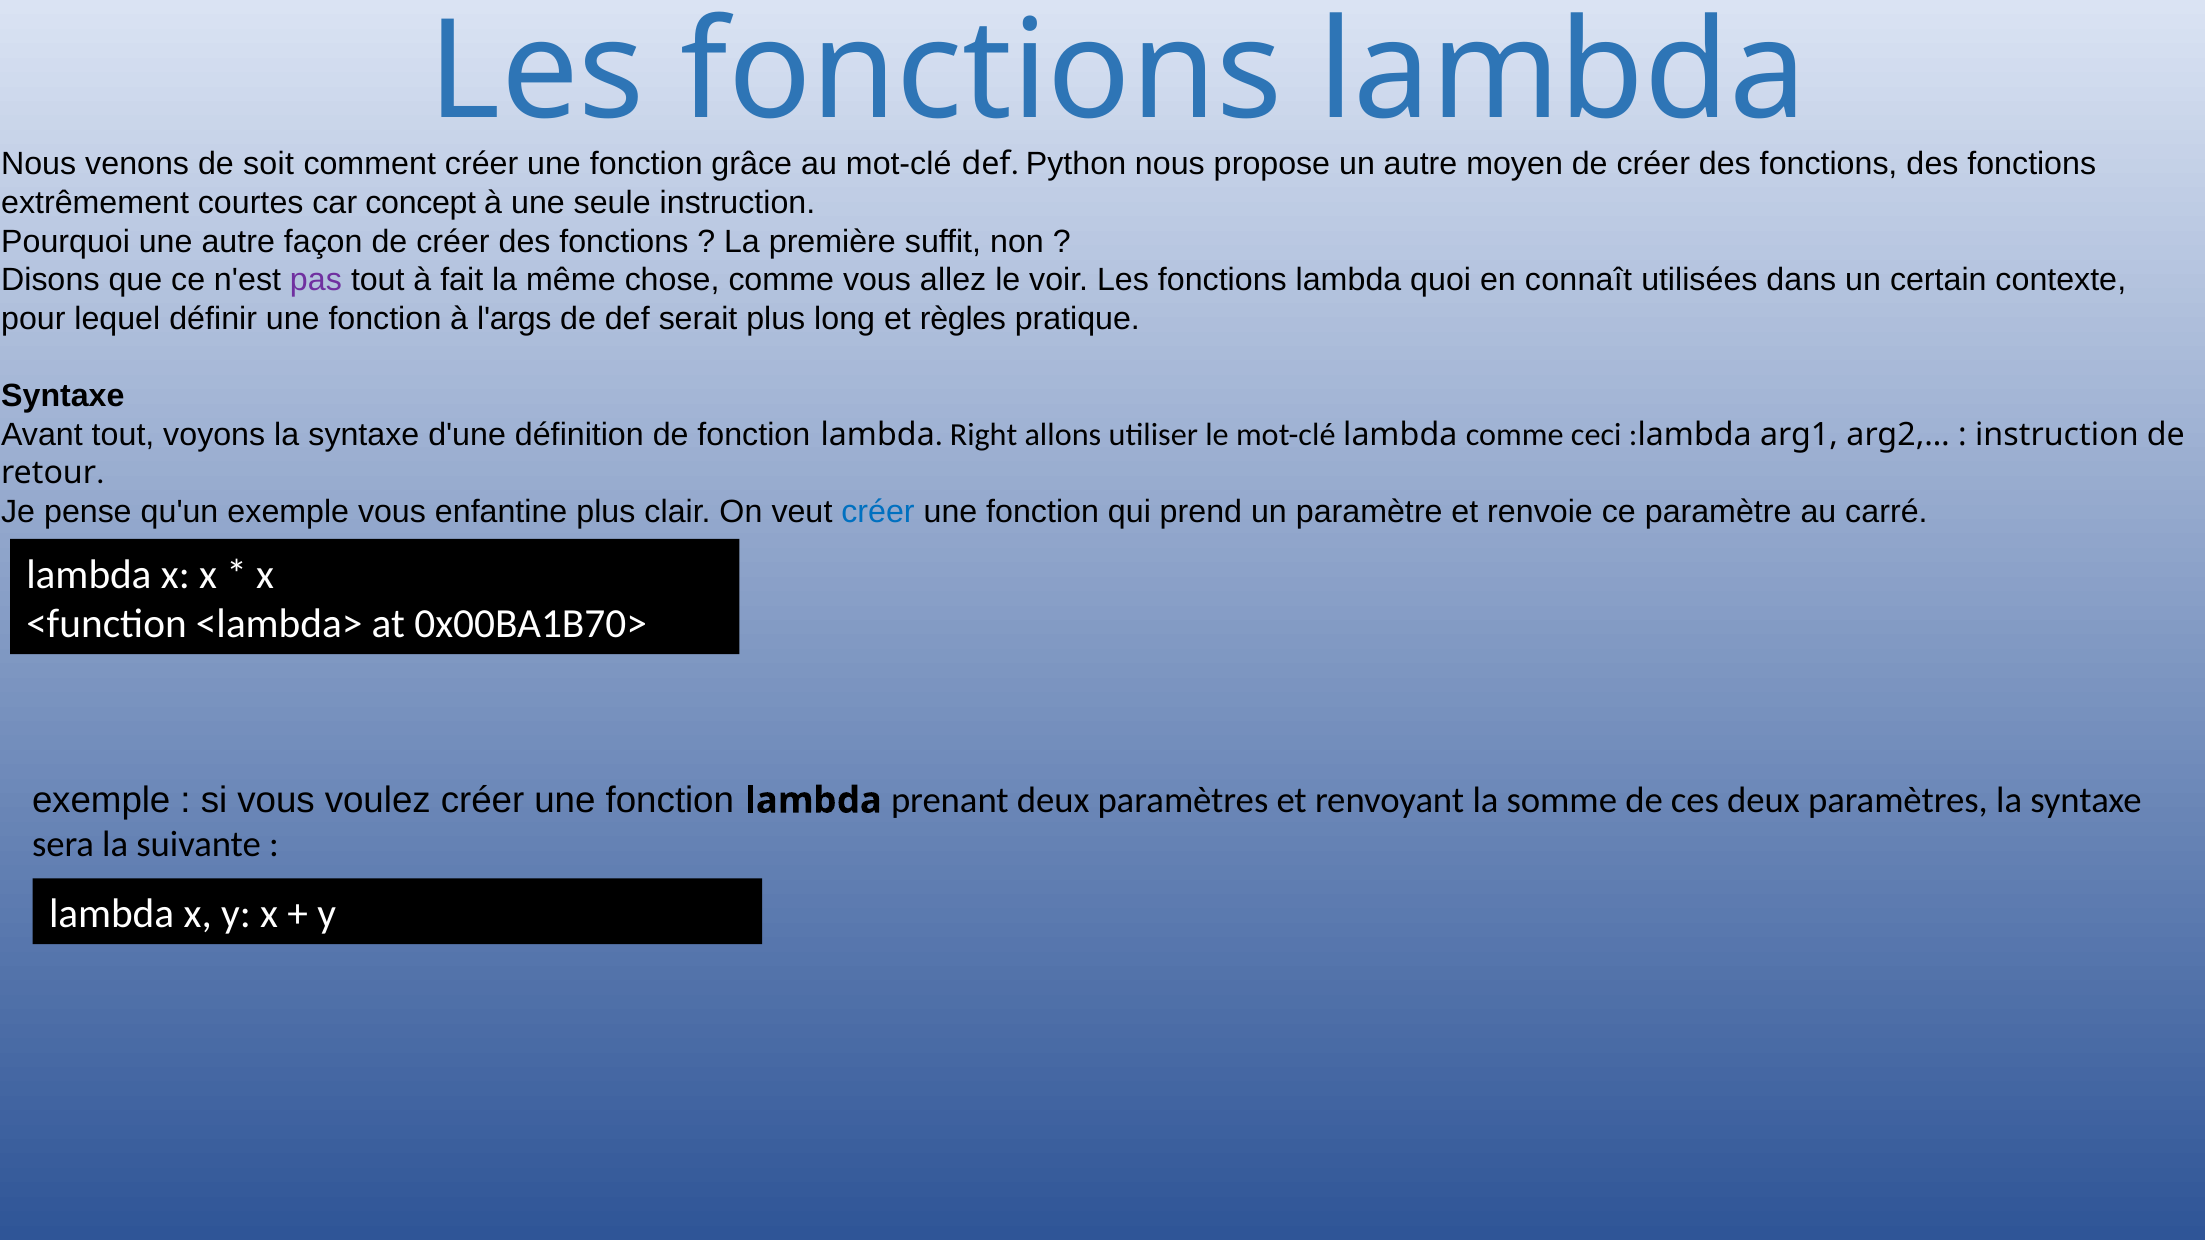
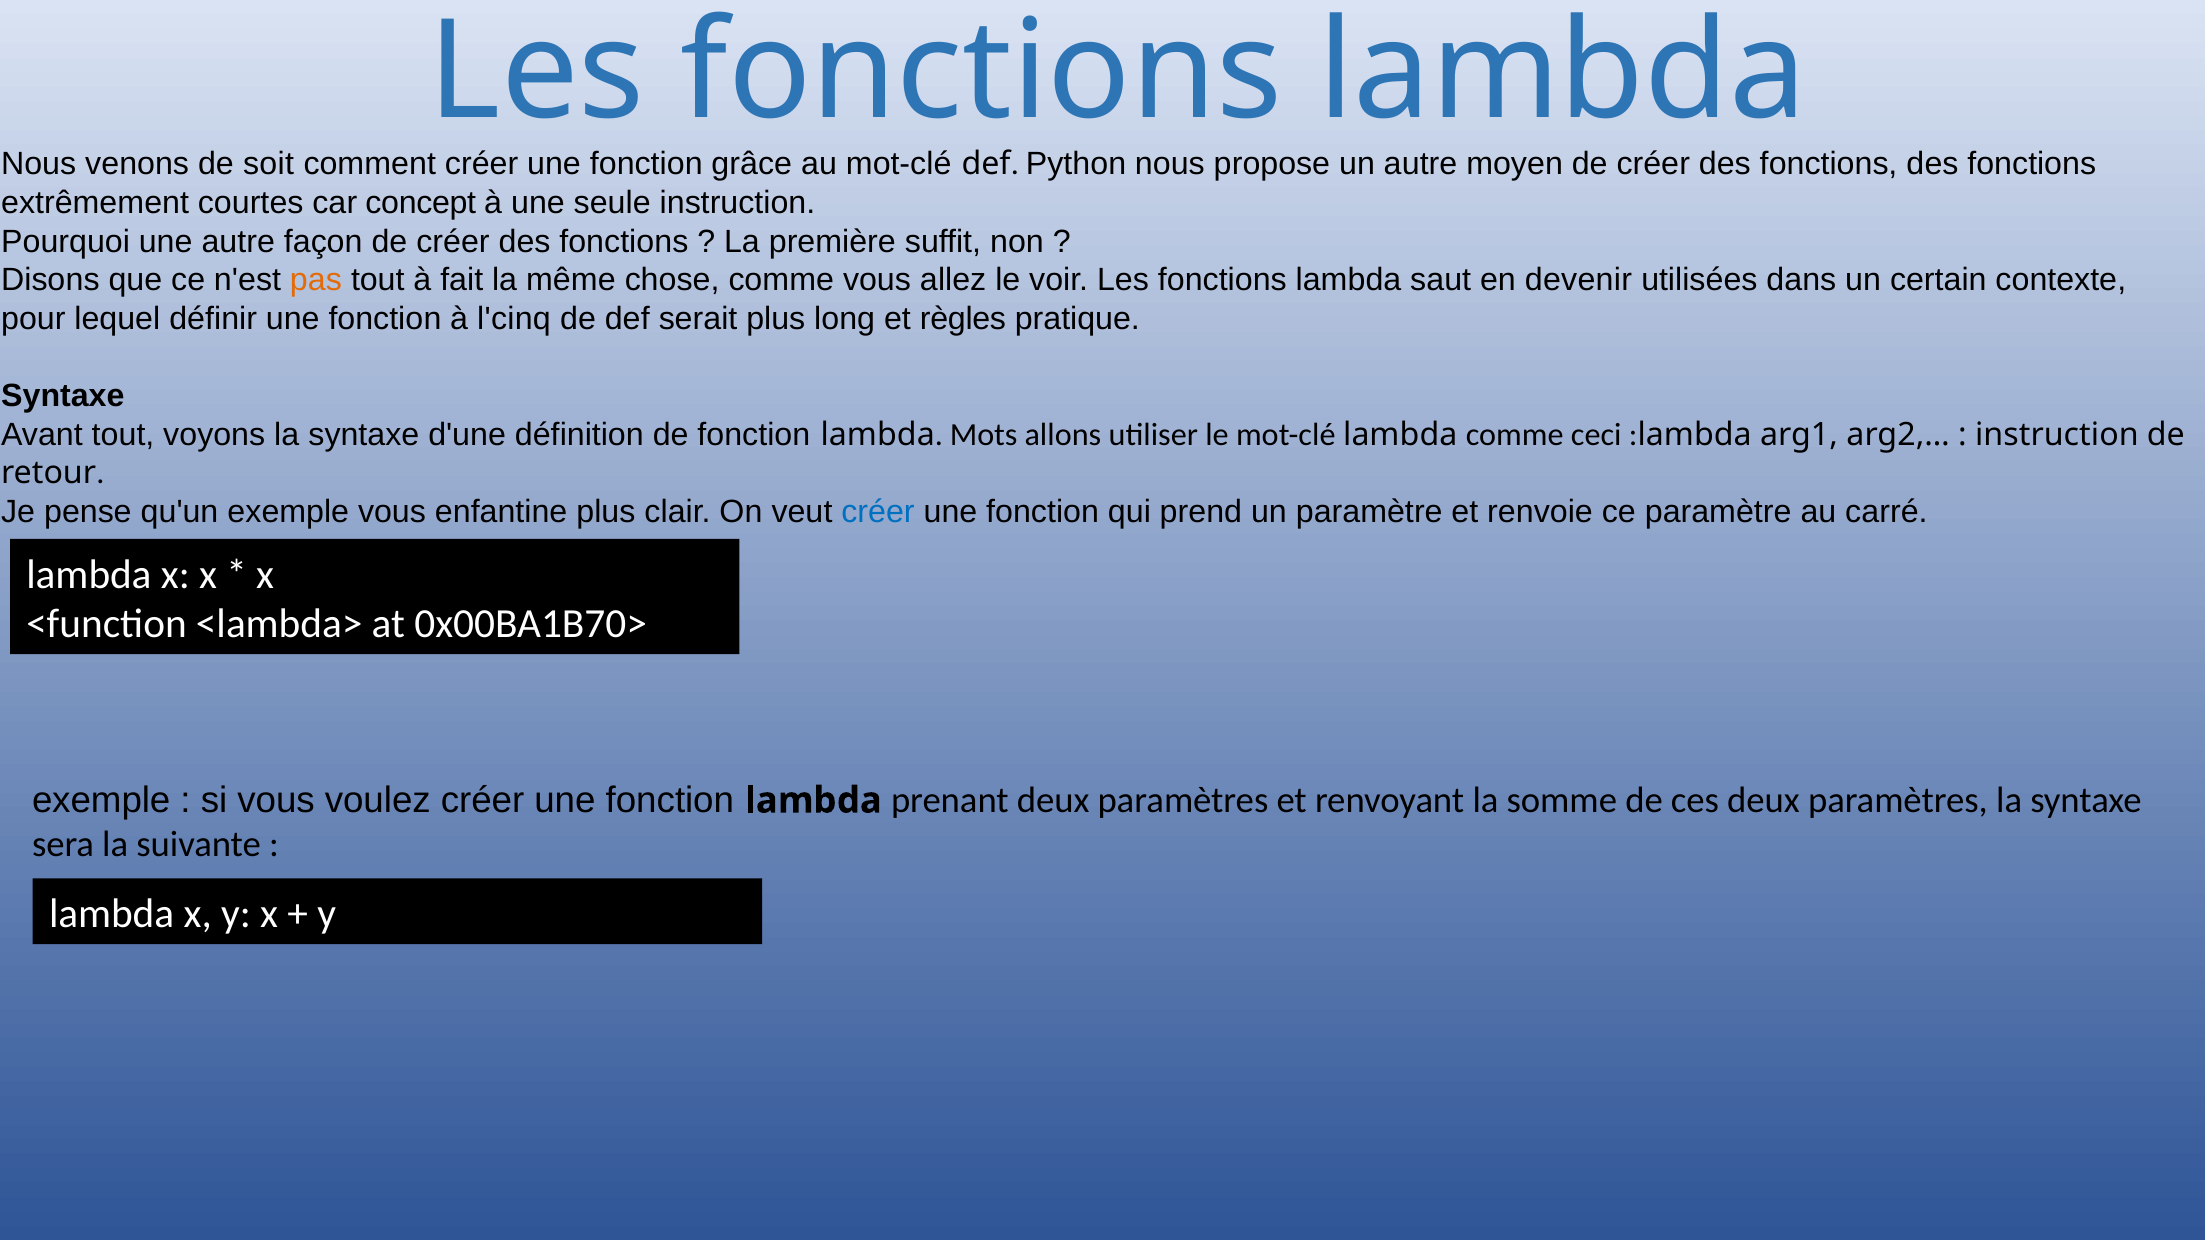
pas colour: purple -> orange (316, 280)
quoi: quoi -> saut (1441, 280)
connaît: connaît -> devenir (1578, 280)
l'args: l'args -> l'cinq (514, 319)
Right: Right -> Mots (984, 435)
